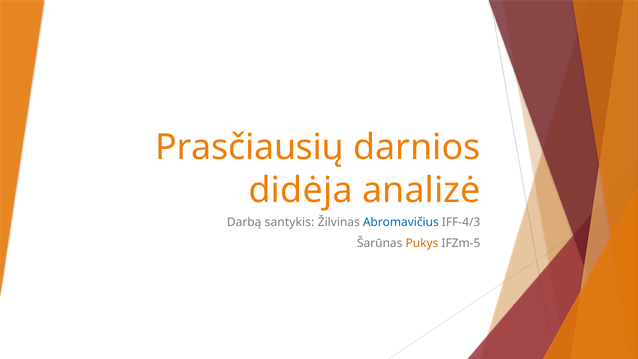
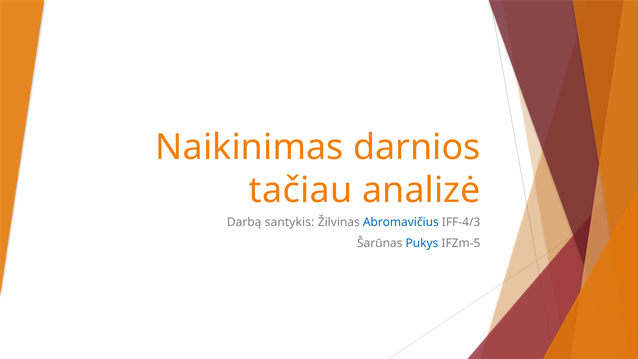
Prasčiausių: Prasčiausių -> Naikinimas (250, 147)
didėja: didėja -> tačiau (301, 191)
Pukys colour: orange -> blue (422, 243)
